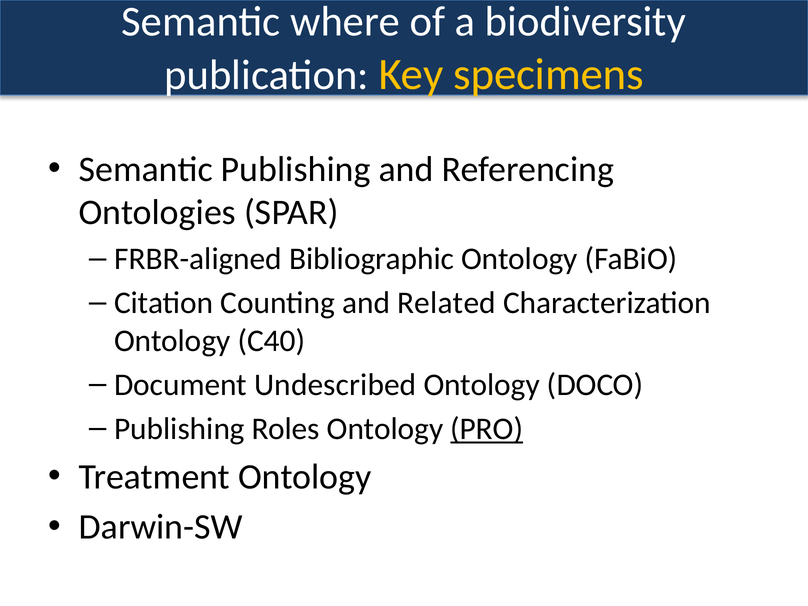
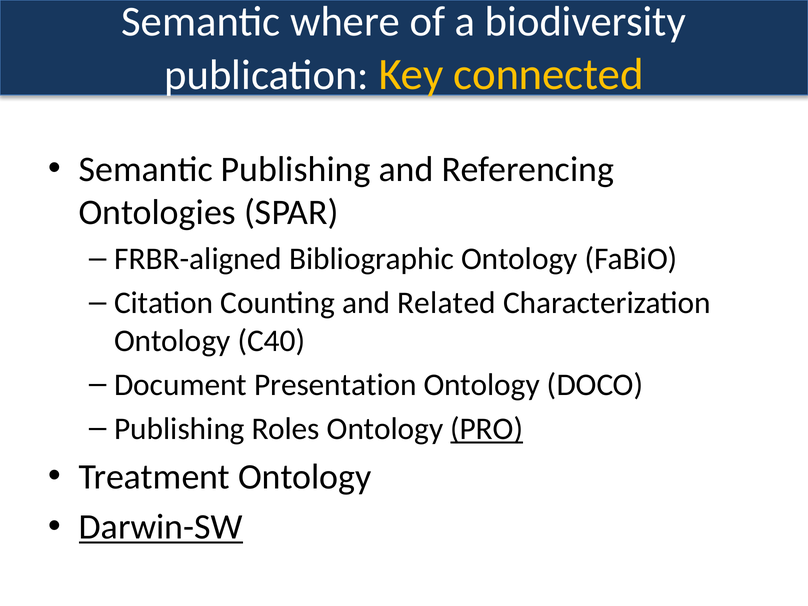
specimens: specimens -> connected (549, 74)
Undescribed: Undescribed -> Presentation (335, 385)
Darwin-SW underline: none -> present (161, 527)
